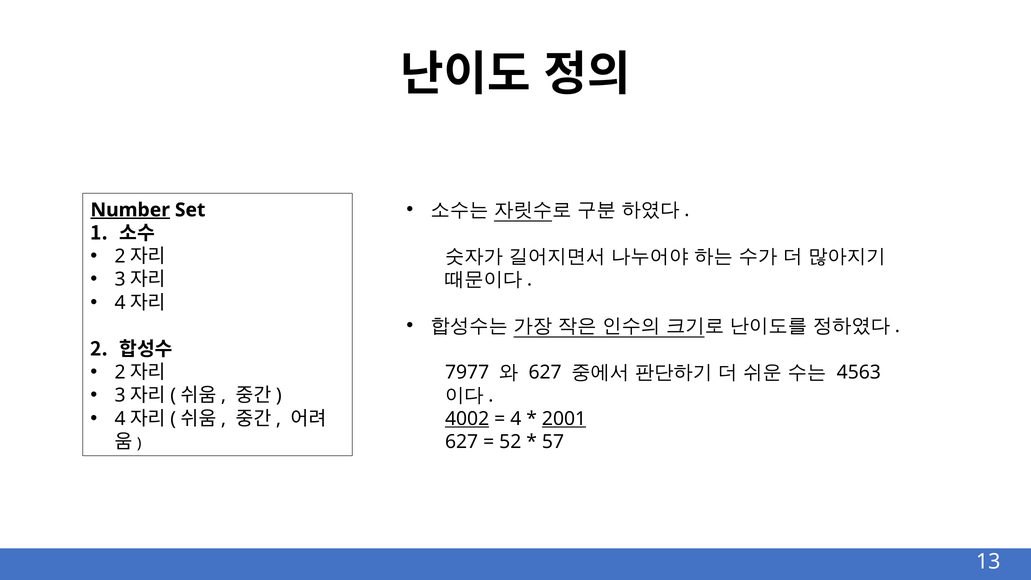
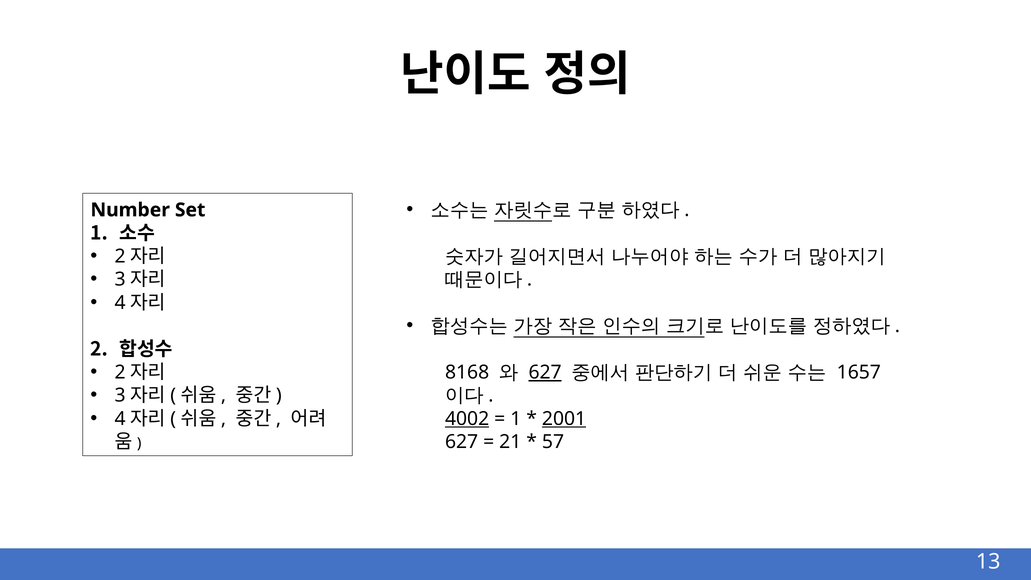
Number underline: present -> none (130, 210)
7977: 7977 -> 8168 (467, 372)
627 underline: none -> present (545, 372)
4563: 4563 -> 1657 (859, 372)
4: 4 -> 1 (516, 419)
52: 52 -> 21 (510, 442)
